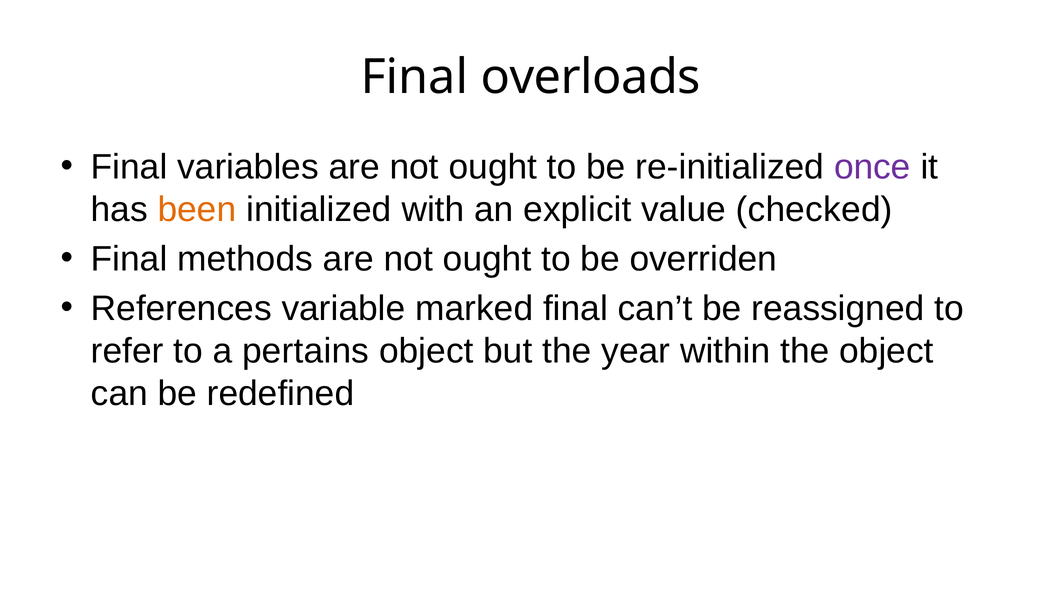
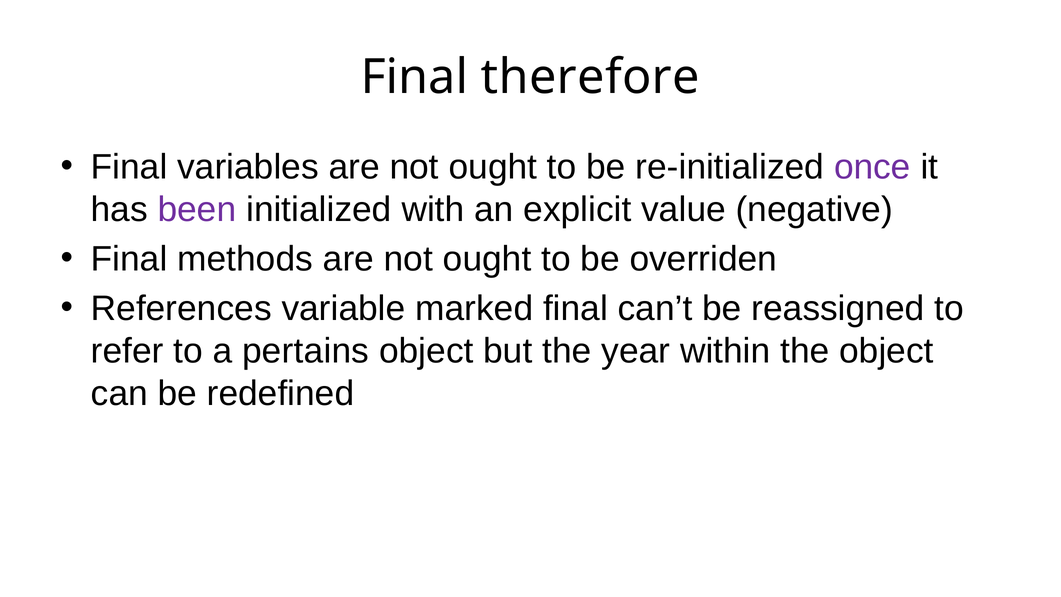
overloads: overloads -> therefore (590, 77)
been colour: orange -> purple (197, 209)
checked: checked -> negative (814, 209)
